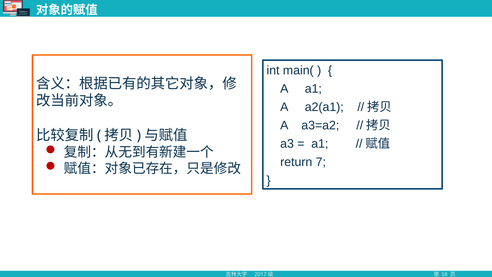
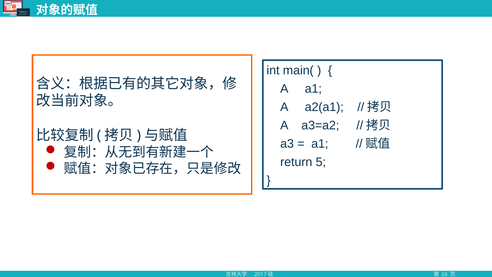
7: 7 -> 5 (321, 162)
